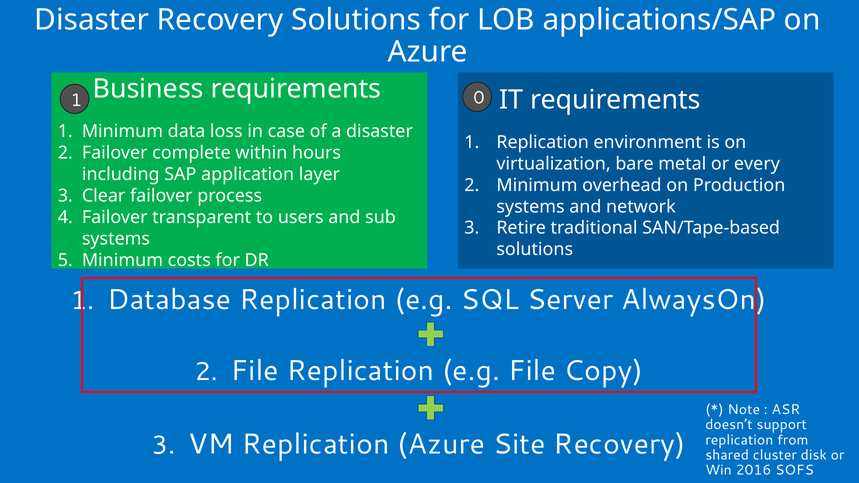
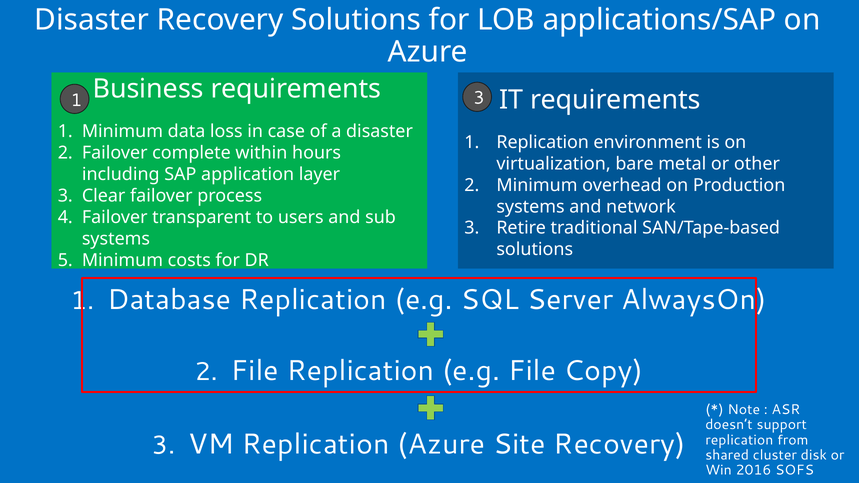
1 0: 0 -> 3 (479, 98)
every: every -> other (757, 164)
